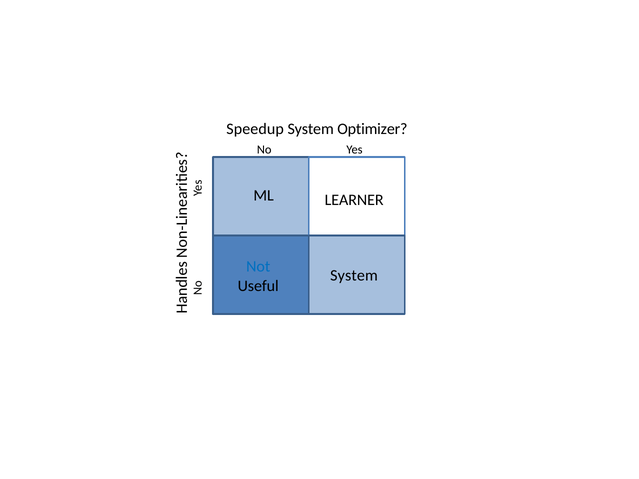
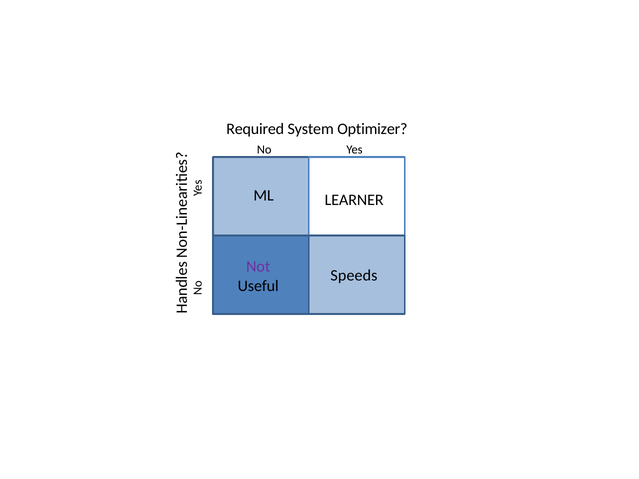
Speedup: Speedup -> Required (255, 129)
Not colour: blue -> purple (258, 267)
System: System -> Speeds (354, 276)
